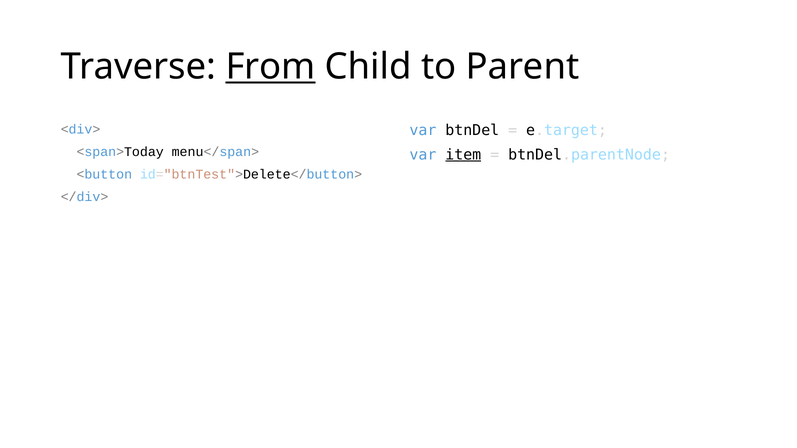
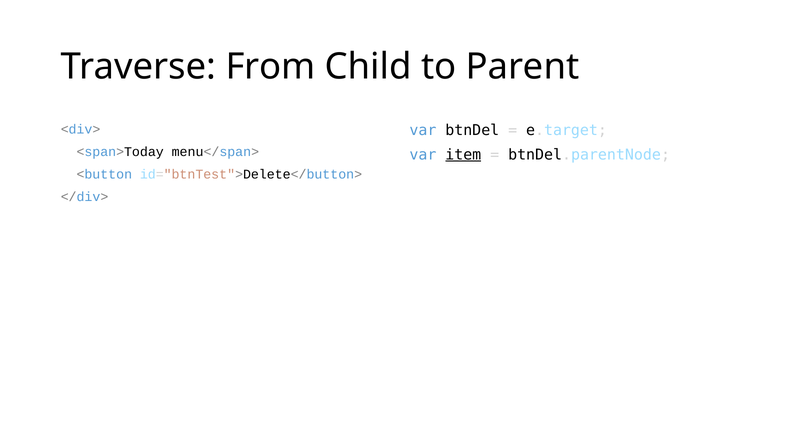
From underline: present -> none (271, 67)
